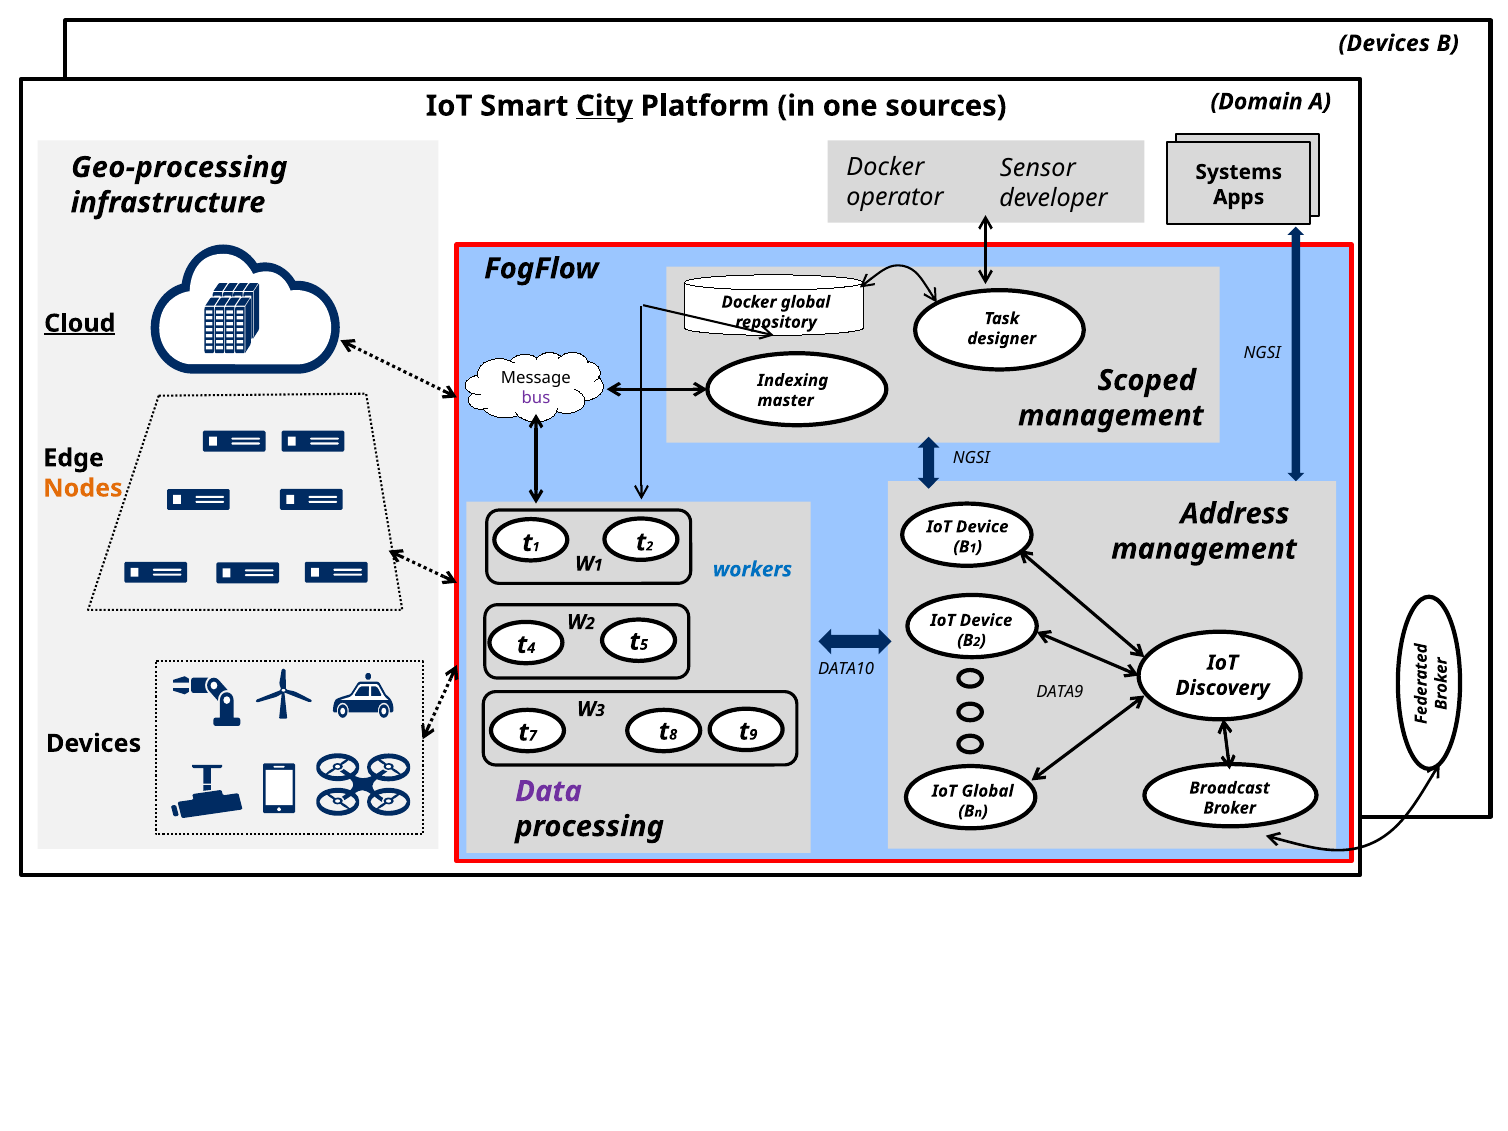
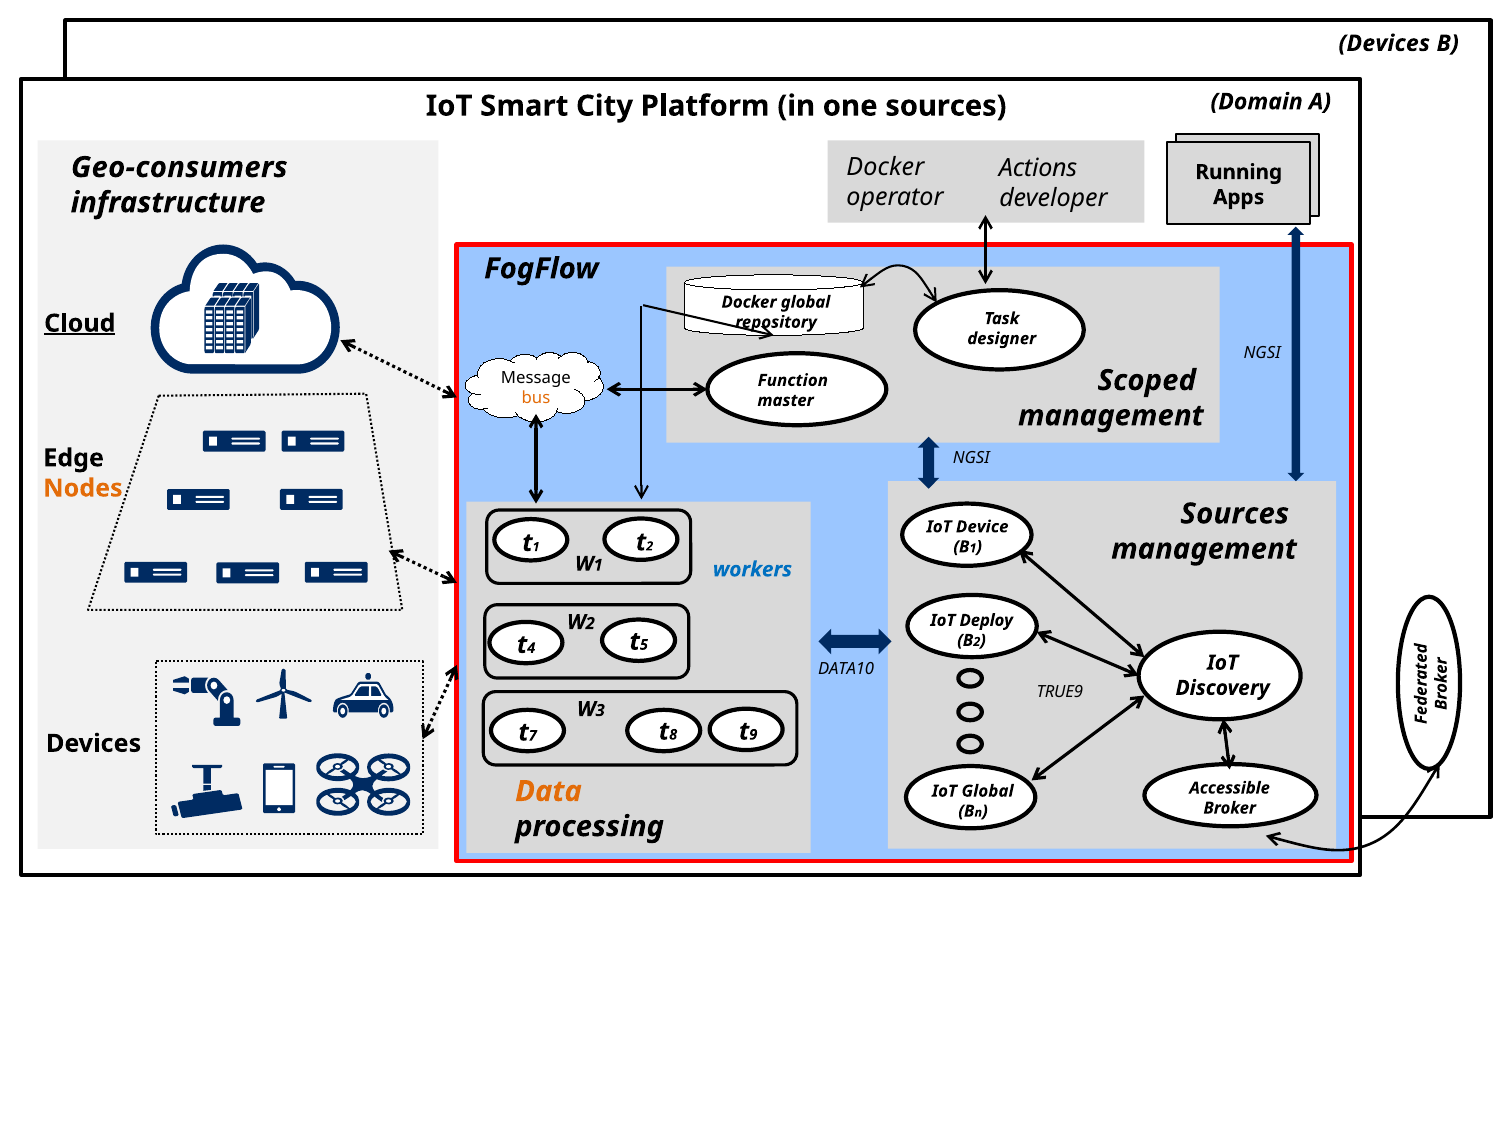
City underline: present -> none (605, 106)
Sensor: Sensor -> Actions (1038, 168)
Geo-processing: Geo-processing -> Geo-consumers (179, 167)
Systems: Systems -> Running (1239, 172)
Indexing: Indexing -> Function (793, 380)
bus colour: purple -> orange (536, 398)
Address: Address -> Sources (1235, 514)
Device: Device -> Deploy (986, 620)
DATA9: DATA9 -> TRUE9 (1060, 692)
Broadcast: Broadcast -> Accessible (1230, 788)
Data colour: purple -> orange (548, 791)
